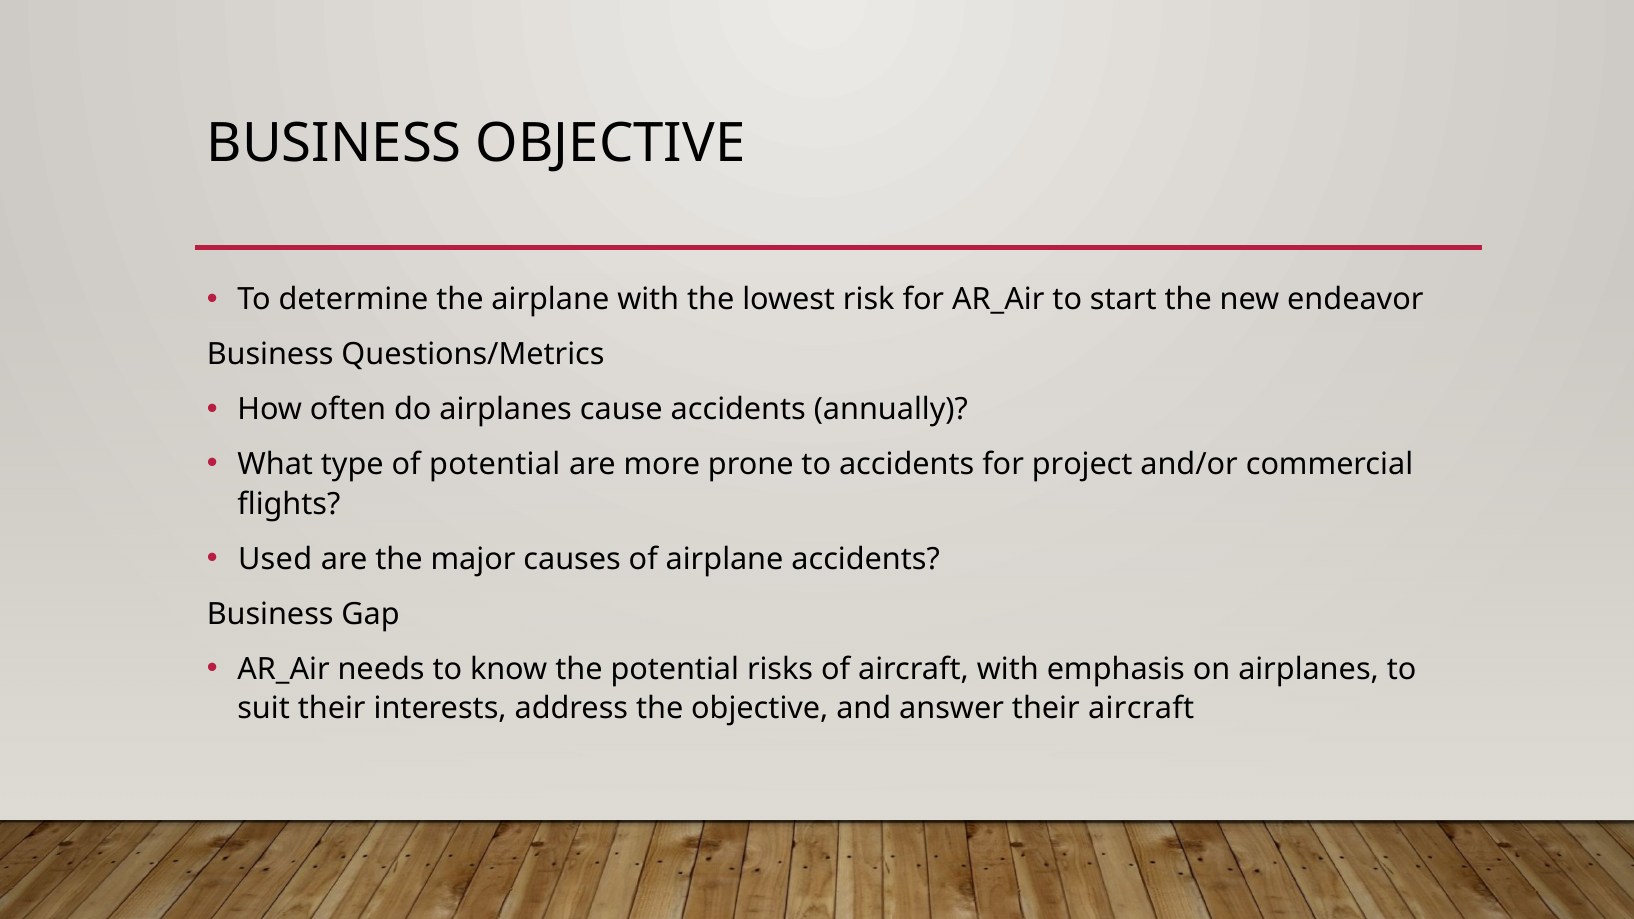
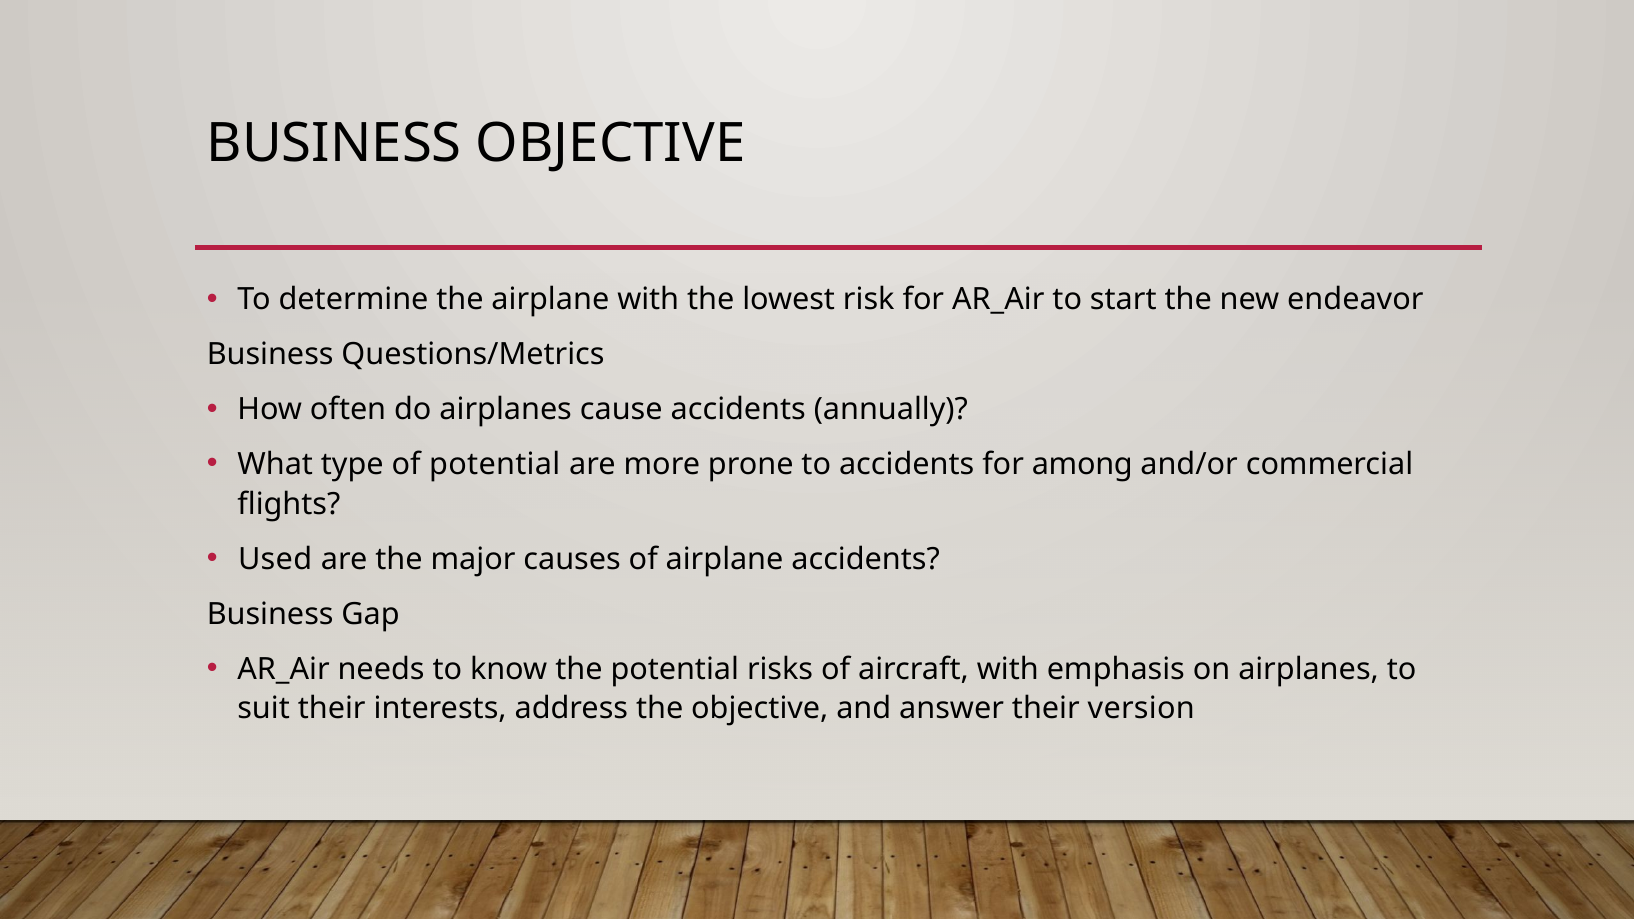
project: project -> among (1082, 465)
their aircraft: aircraft -> version (1141, 709)
